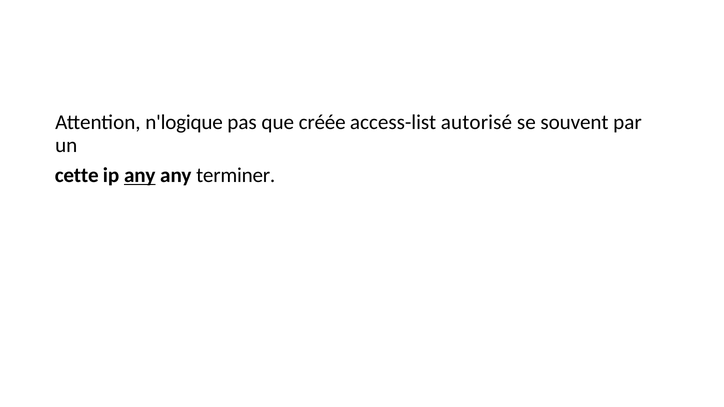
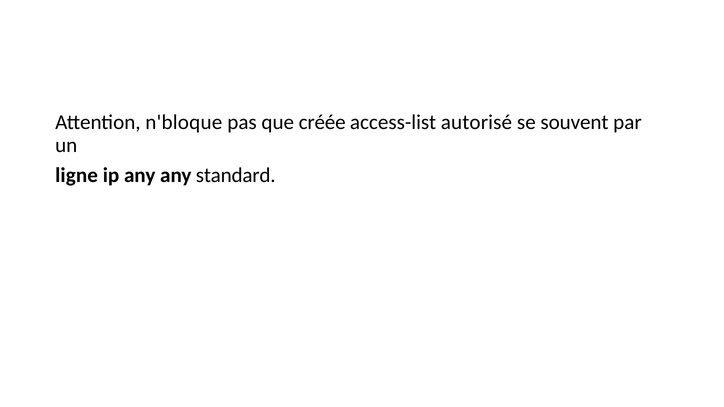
n'logique: n'logique -> n'bloque (184, 122)
cette: cette -> ligne (77, 175)
any underline: present -> none (140, 175)
terminer: terminer -> standard (236, 175)
